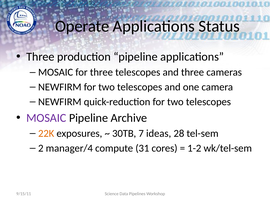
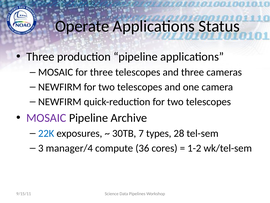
22K colour: orange -> blue (46, 133)
ideas: ideas -> types (159, 133)
2: 2 -> 3 (41, 148)
31: 31 -> 36 (142, 148)
